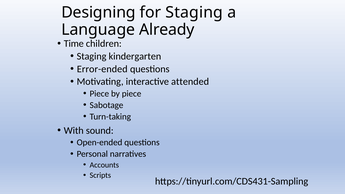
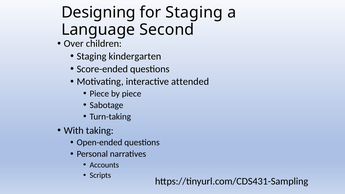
Already: Already -> Second (167, 30)
Time: Time -> Over (74, 44)
Error-ended: Error-ended -> Score-ended (102, 69)
sound: sound -> taking (100, 130)
